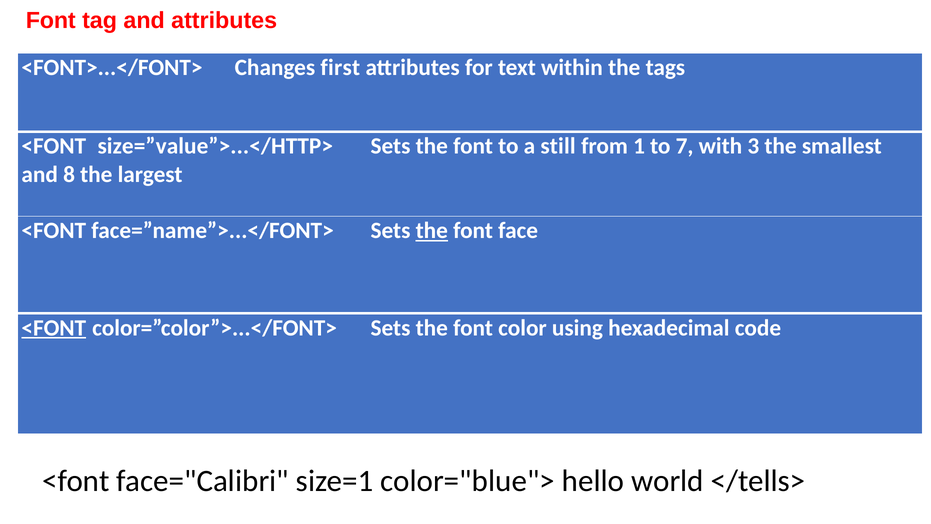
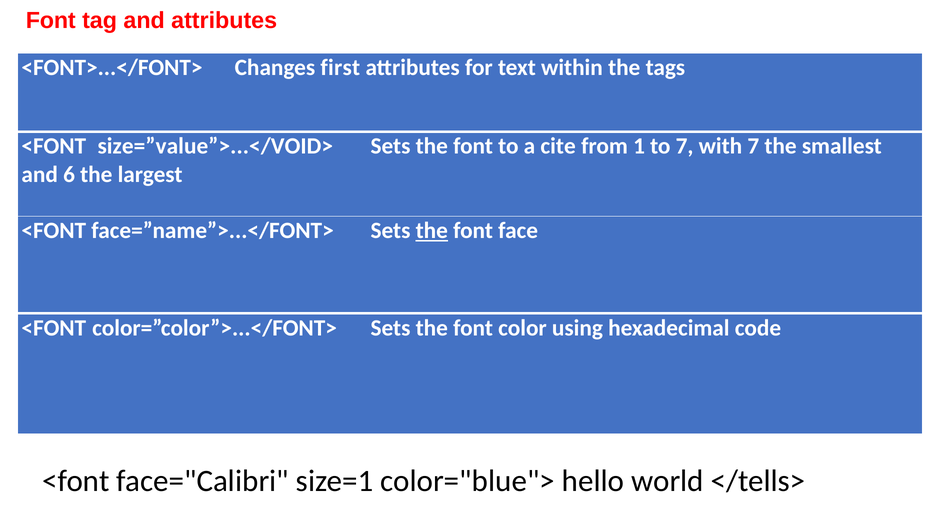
size=”value”>...</HTTP>: size=”value”>...</HTTP> -> size=”value”>...</VOID> (215, 146)
still: still -> cite (558, 146)
with 3: 3 -> 7 (753, 146)
8: 8 -> 6 (69, 174)
<FONT underline: present -> none (54, 328)
